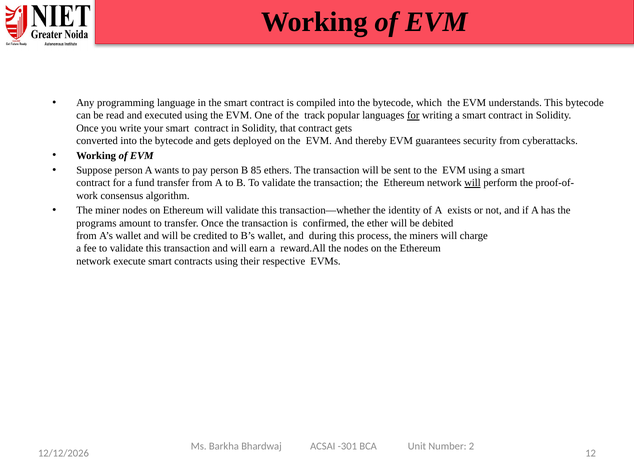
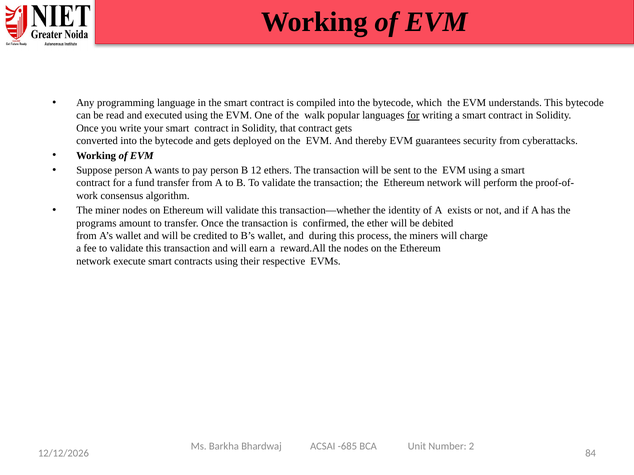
track: track -> walk (315, 116)
85: 85 -> 12 (256, 170)
will underline: present -> none (473, 183)
-301: -301 -> -685 (347, 447)
12: 12 -> 84 (591, 454)
